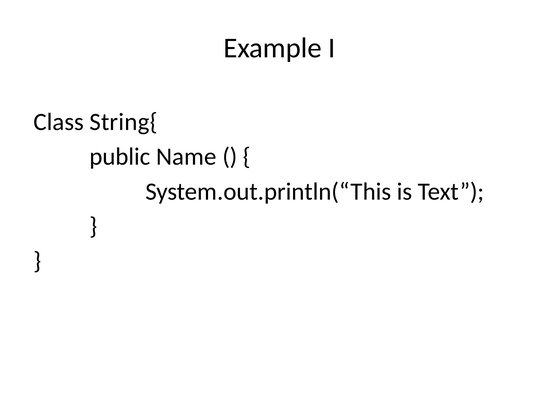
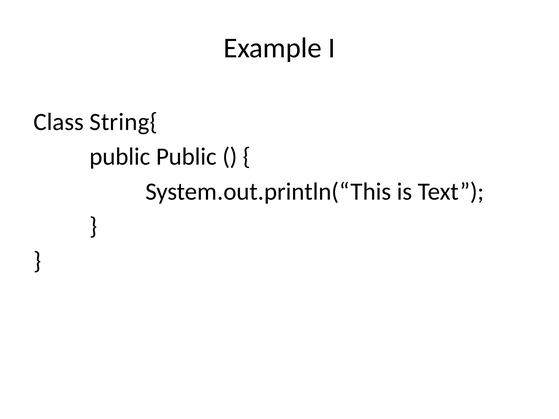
public Name: Name -> Public (186, 157)
